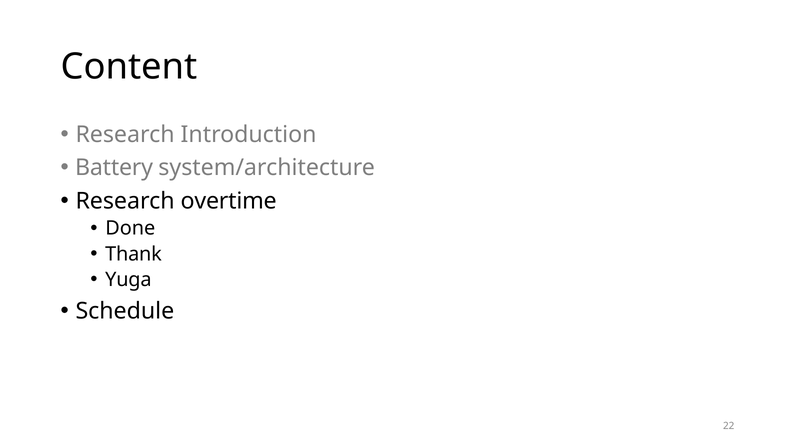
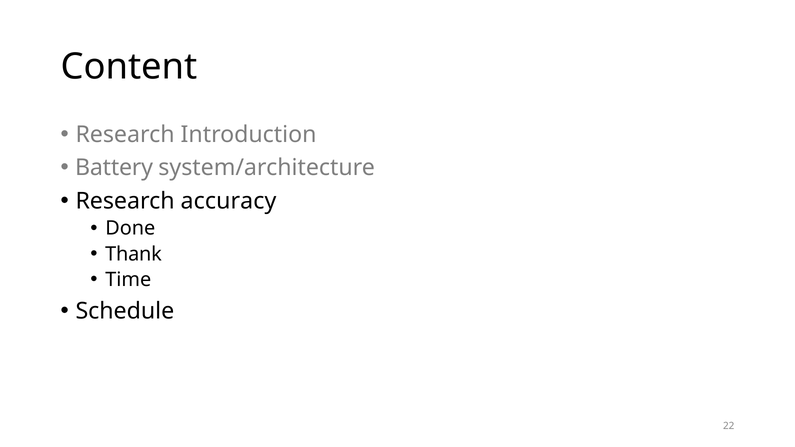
overtime: overtime -> accuracy (229, 201)
Yuga: Yuga -> Time (128, 280)
